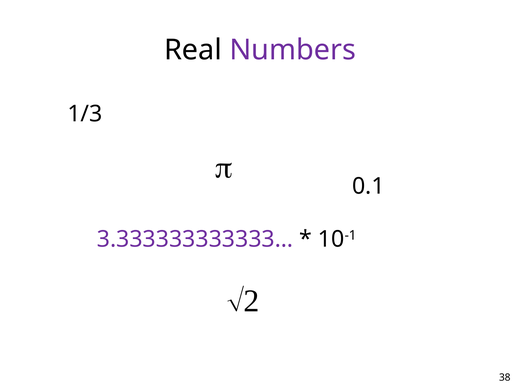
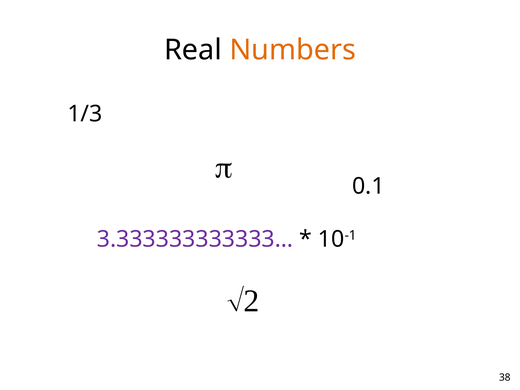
Numbers colour: purple -> orange (293, 50)
